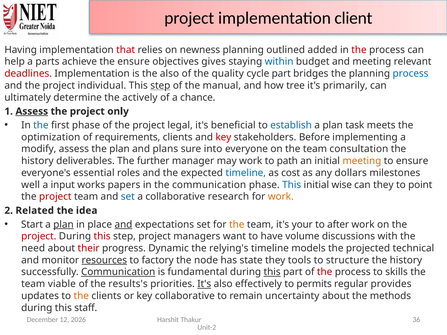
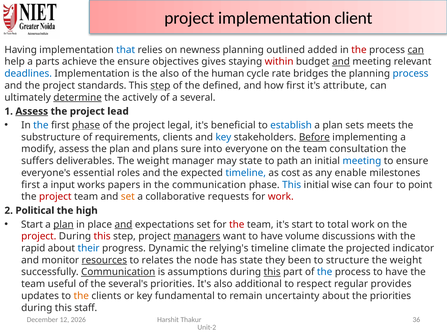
that colour: red -> blue (126, 50)
can underline: none -> present (416, 50)
within colour: blue -> red (279, 62)
and underline: none -> present (341, 62)
deadlines colour: red -> blue (28, 74)
quality: quality -> human (228, 74)
cycle part: part -> rate (281, 74)
individual: individual -> standards (102, 86)
manual: manual -> defined (222, 86)
how tree: tree -> first (295, 86)
primarily: primarily -> attribute (345, 86)
determine underline: none -> present (78, 98)
chance: chance -> several (198, 98)
only: only -> lead (118, 111)
phase underline: none -> present (86, 125)
task: task -> sets (355, 125)
optimization: optimization -> substructure (51, 137)
key colour: red -> blue (223, 137)
Before underline: none -> present (314, 137)
history: history -> suffers (37, 161)
deliverables The further: further -> weight (153, 161)
may work: work -> state (251, 161)
meeting colour: orange -> blue (362, 161)
dollars: dollars -> enable (351, 173)
well: well -> first (31, 185)
can they: they -> four (383, 185)
set colour: blue -> orange (128, 197)
research: research -> requests (228, 197)
work colour: orange -> red (281, 197)
Related: Related -> Political (35, 211)
idea: idea -> high (87, 211)
the colour: orange -> red (237, 225)
it's your: your -> start (302, 225)
after: after -> total (338, 225)
managers underline: none -> present (197, 237)
need: need -> rapid (33, 248)
their colour: red -> blue (89, 248)
models: models -> climate (308, 248)
technical: technical -> indicator (413, 248)
factory: factory -> relates (158, 260)
tools: tools -> been (300, 260)
history: history -> weight (406, 260)
fundamental: fundamental -> assumptions (197, 272)
the colour: red -> blue (325, 272)
process to skills: skills -> have (397, 272)
viable: viable -> useful (62, 284)
results's: results's -> several's (128, 284)
It's underline: present -> none (204, 284)
effectively: effectively -> additional (258, 284)
permits: permits -> respect (314, 284)
key collaborative: collaborative -> fundamental (185, 296)
the methods: methods -> priorities (390, 296)
